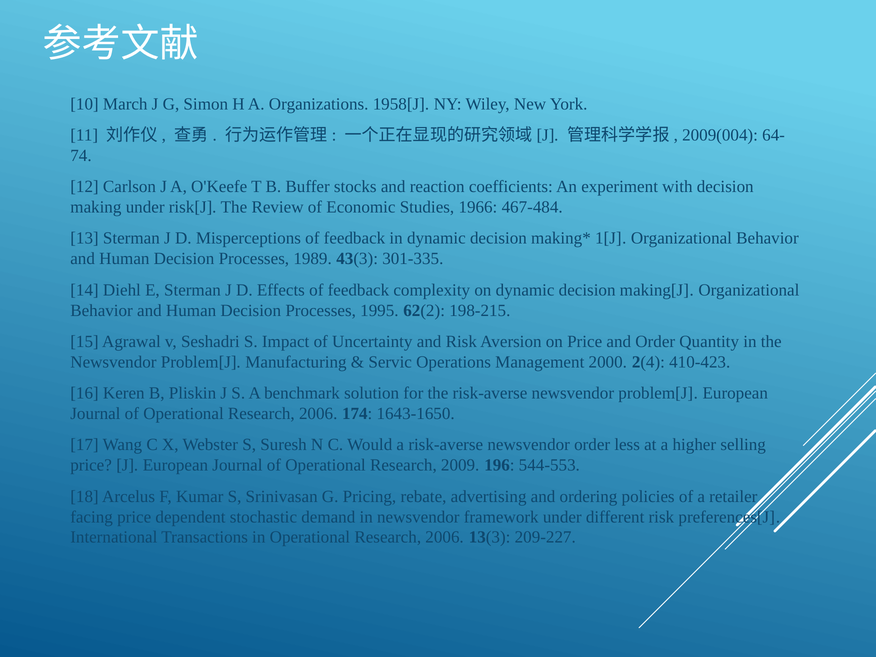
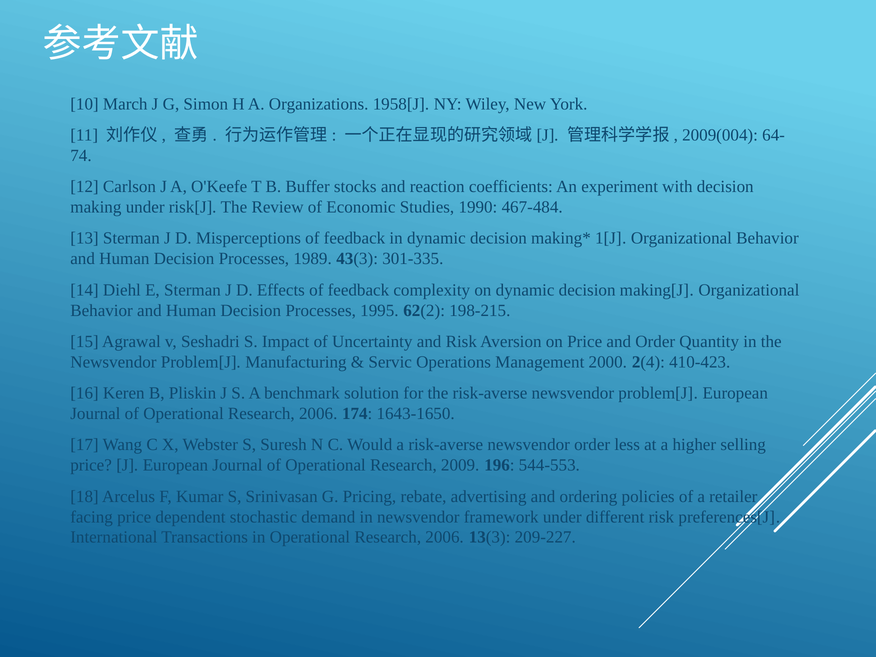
1966: 1966 -> 1990 (478, 207)
